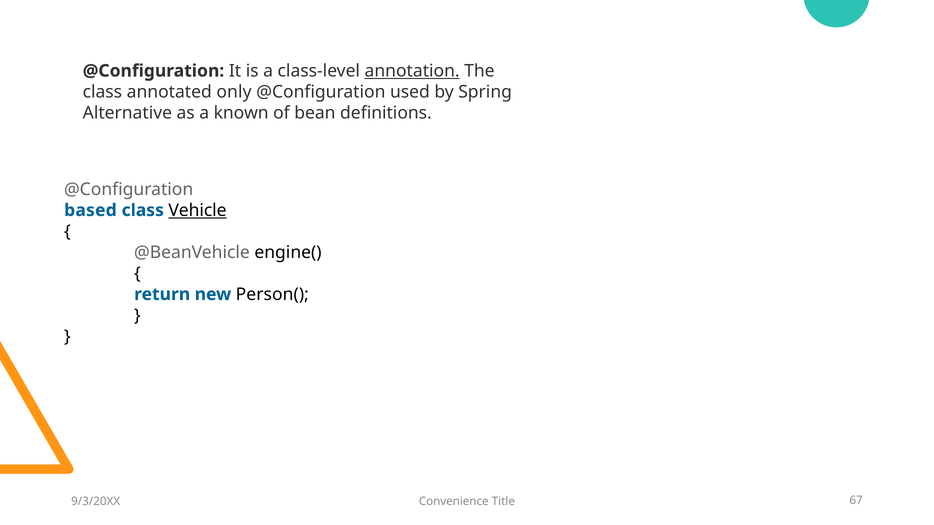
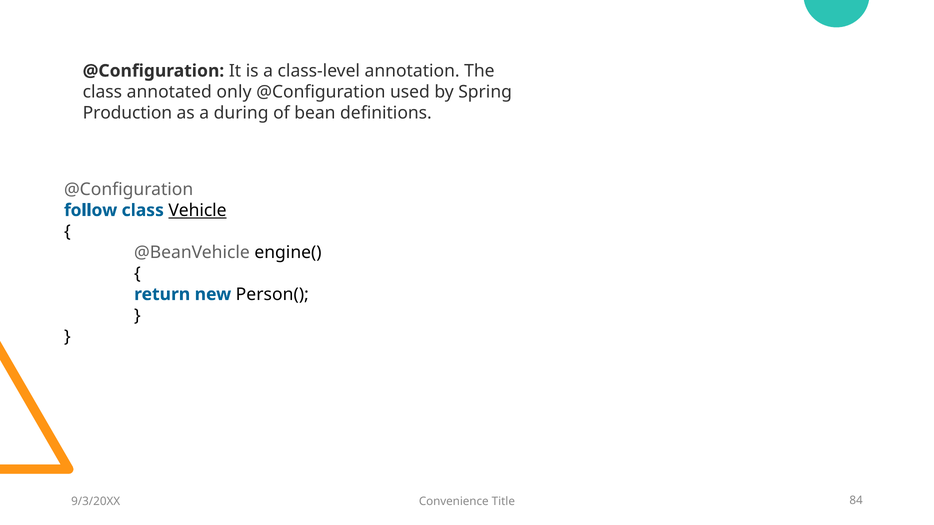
annotation underline: present -> none (412, 71)
Alternative: Alternative -> Production (127, 113)
known: known -> during (241, 113)
based: based -> follow (91, 210)
67: 67 -> 84 (856, 501)
